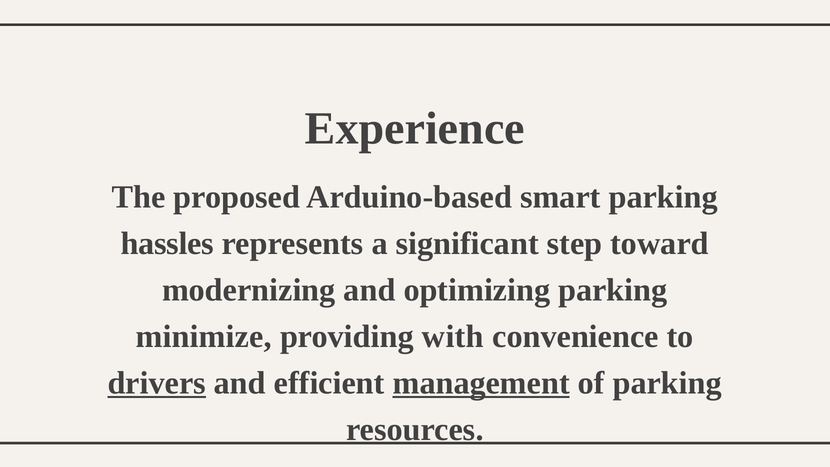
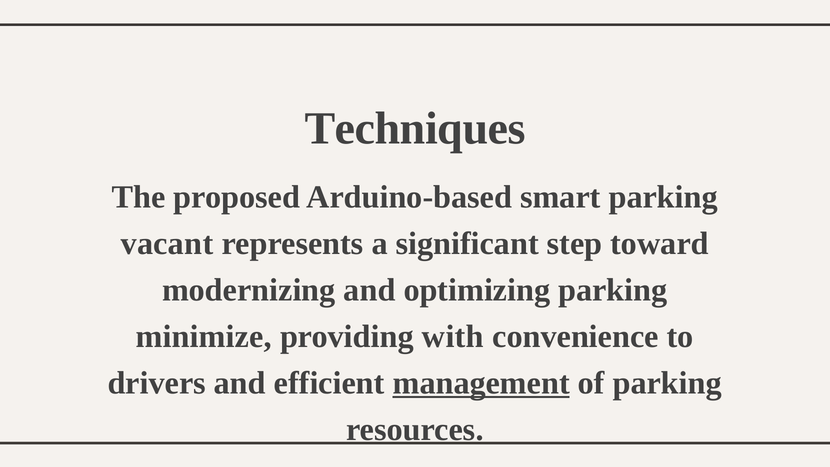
Experience: Experience -> Techniques (415, 128)
hassles: hassles -> vacant (167, 243)
drivers underline: present -> none (157, 383)
